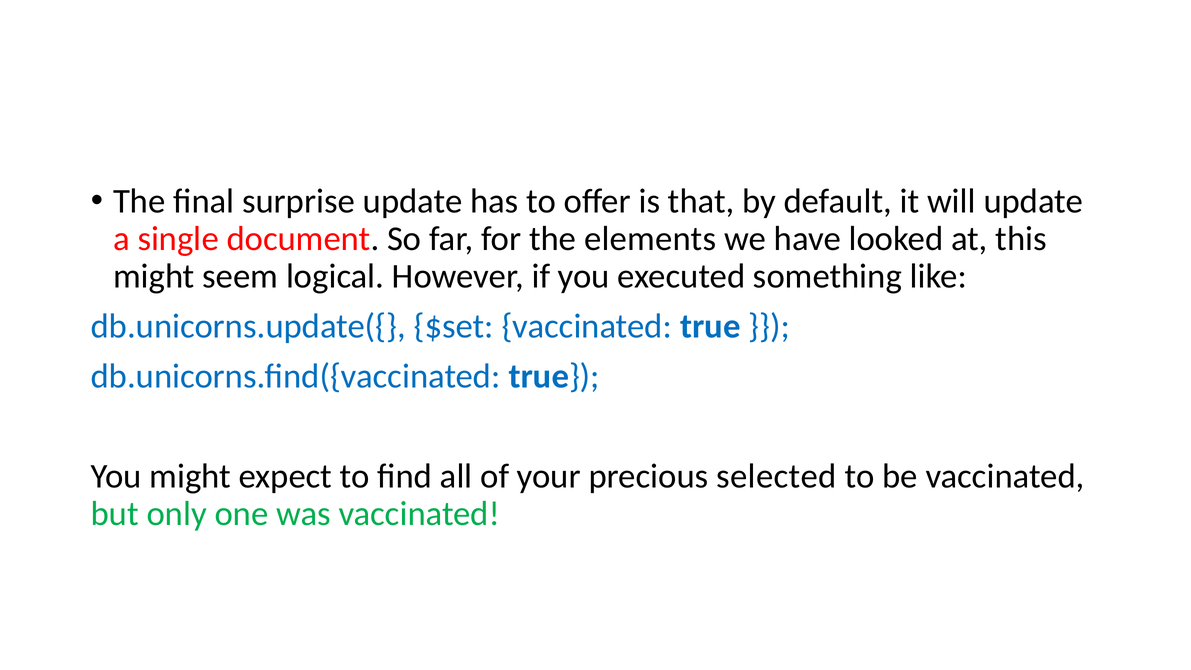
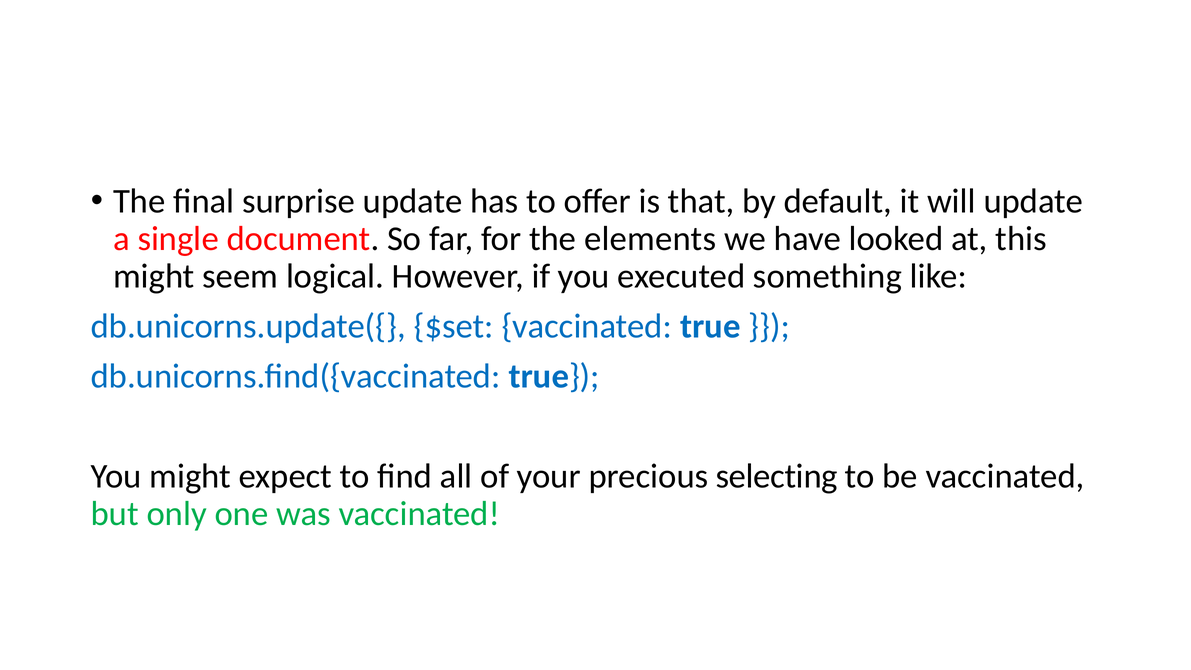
selected: selected -> selecting (777, 476)
